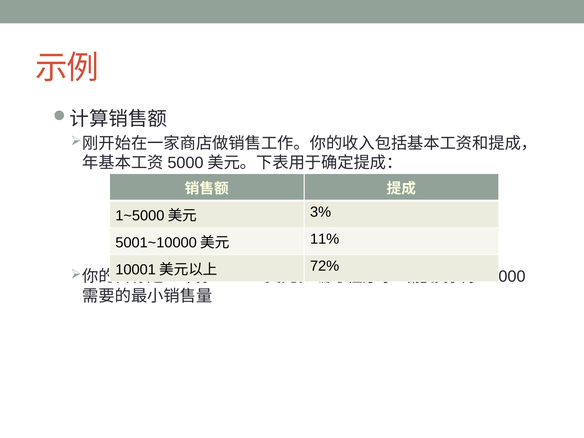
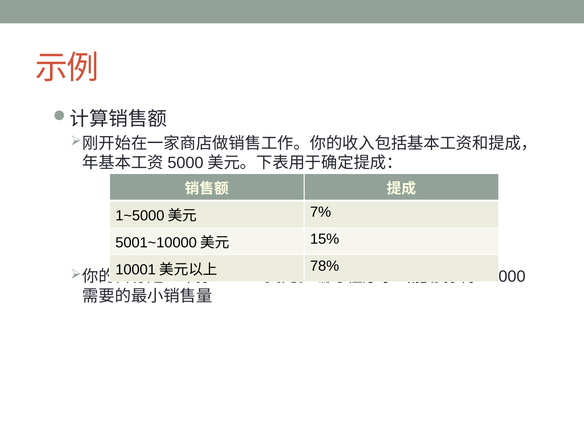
3%: 3% -> 7% (321, 212)
11%: 11% -> 15% (325, 239)
72%: 72% -> 78% (325, 266)
